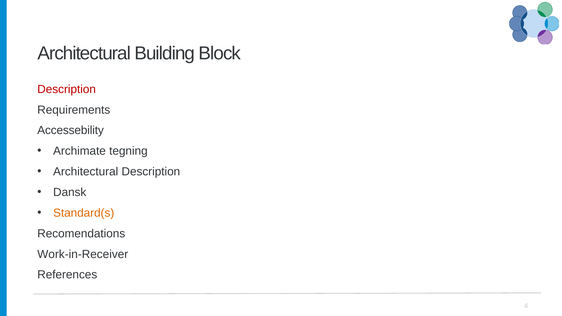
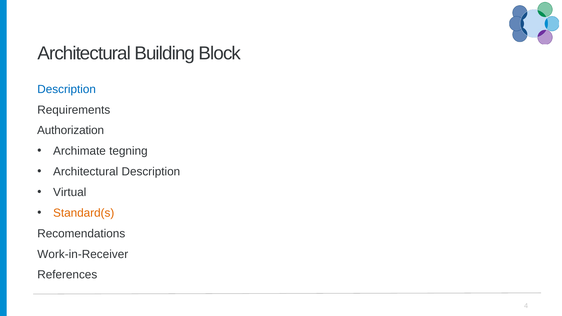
Description colour: red -> blue (67, 89)
Accessebility: Accessebility -> Authorization (71, 131)
Dansk: Dansk -> Virtual (70, 192)
